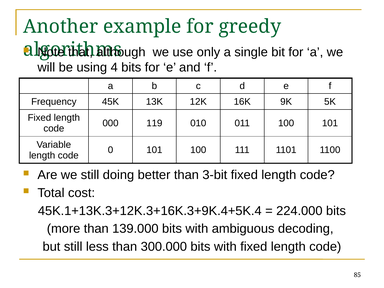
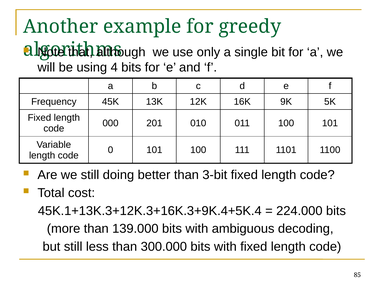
119: 119 -> 201 (154, 123)
